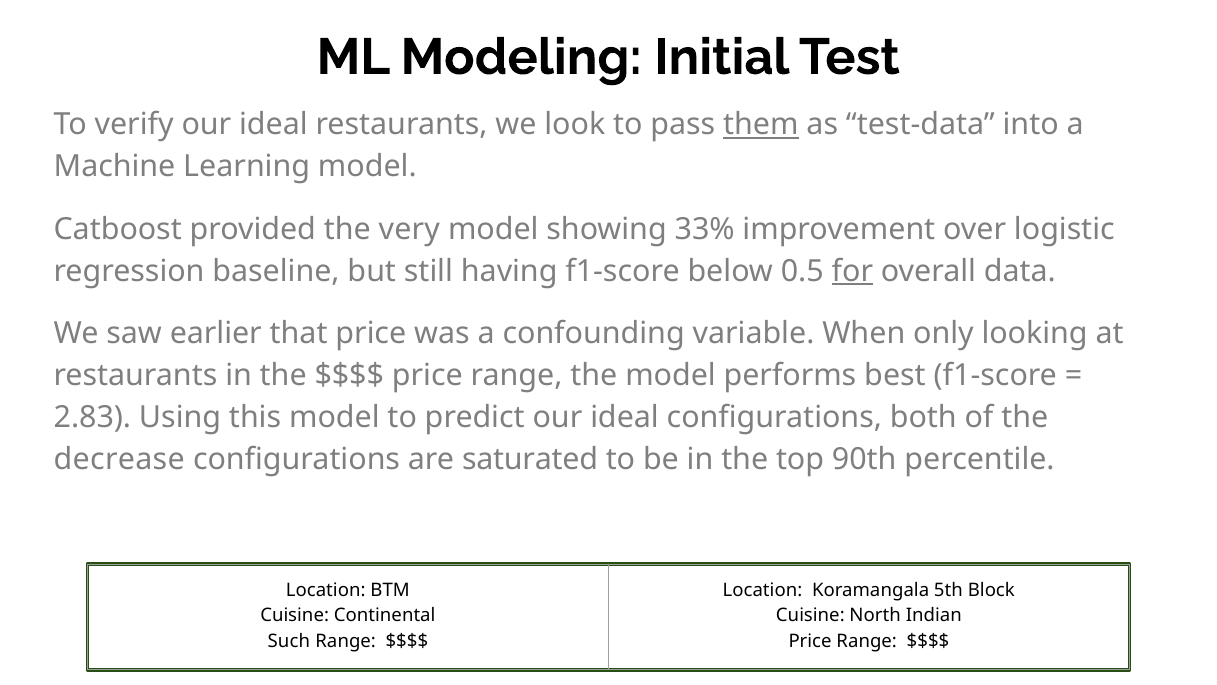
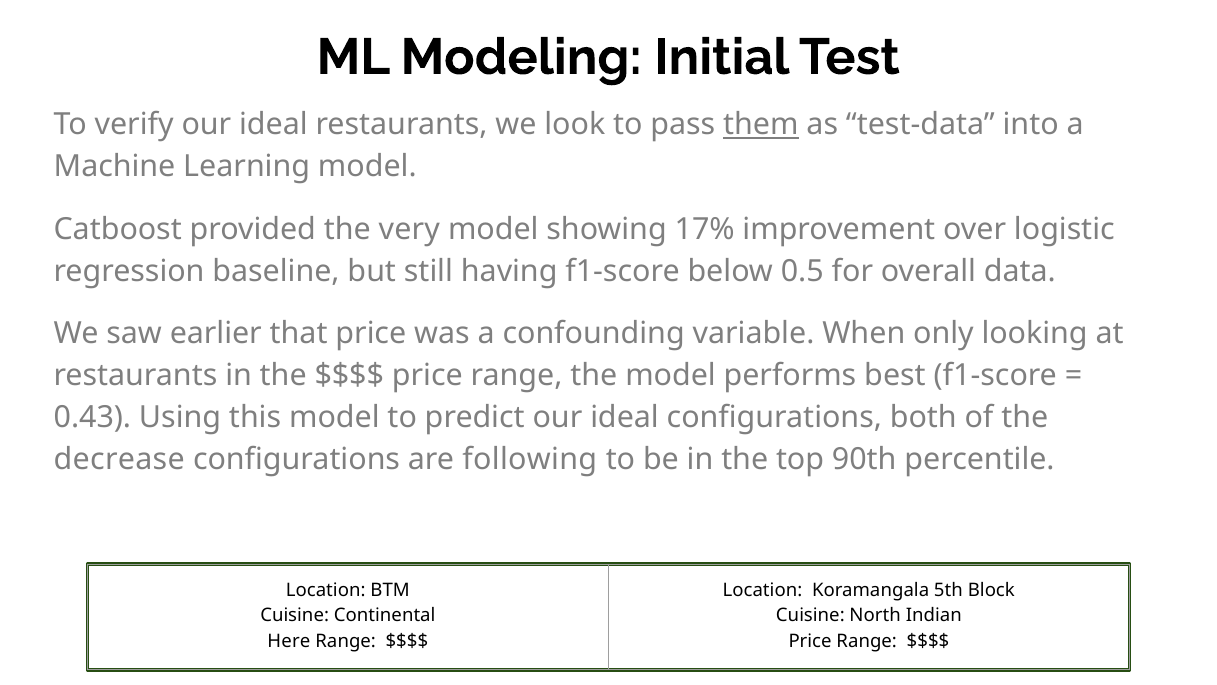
33%: 33% -> 17% (705, 229)
for underline: present -> none (852, 271)
2.83: 2.83 -> 0.43 (92, 417)
saturated: saturated -> following (530, 459)
Such: Such -> Here (289, 641)
